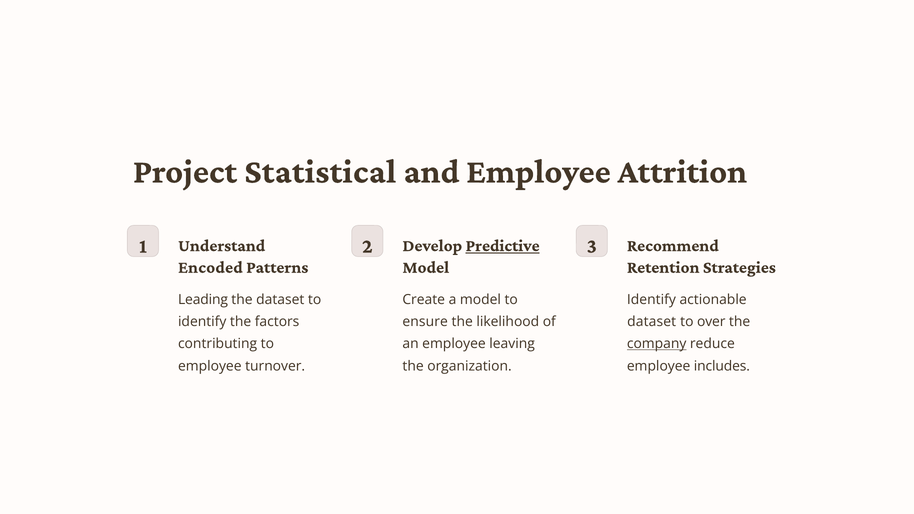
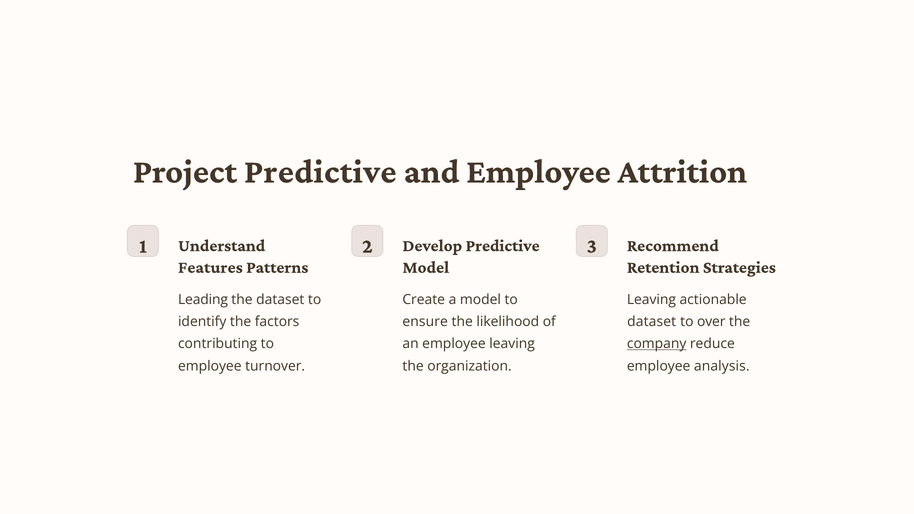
Project Statistical: Statistical -> Predictive (320, 171)
Predictive underline: present -> none (503, 245)
Encoded: Encoded -> Features (210, 267)
Identify: Identify -> Leaving (651, 300)
includes: includes -> analysis (722, 366)
